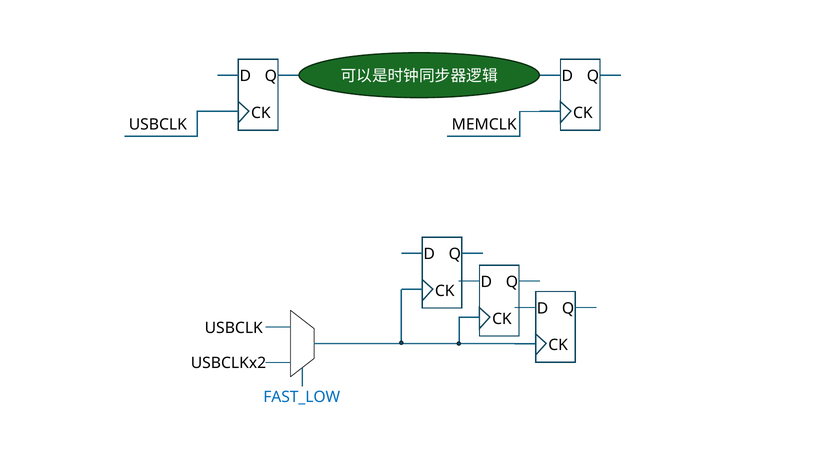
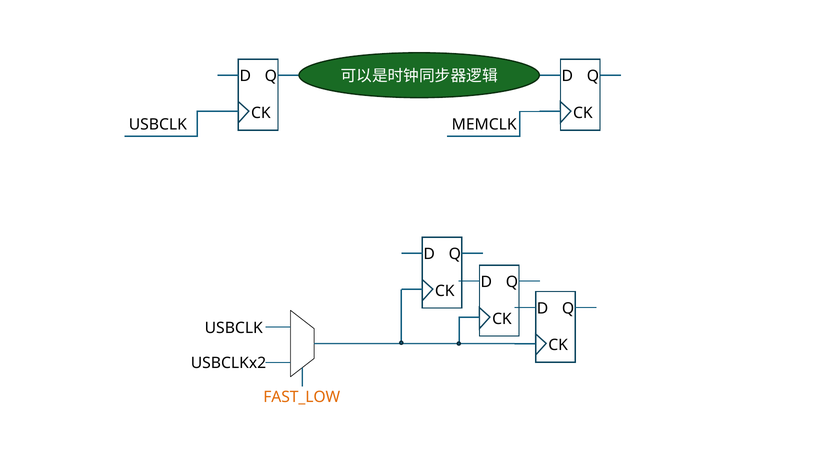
FAST_LOW colour: blue -> orange (302, 397)
